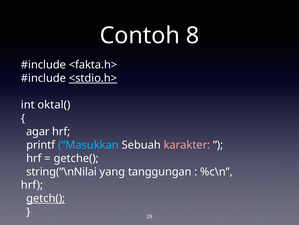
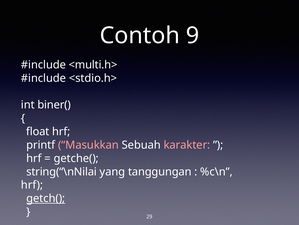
8: 8 -> 9 (193, 35)
<fakta.h>: <fakta.h> -> <multi.h> (93, 65)
<stdio.h> underline: present -> none (93, 78)
oktal(: oktal( -> biner( (54, 105)
agar: agar -> float (38, 131)
Masukkan colour: light blue -> pink (88, 145)
